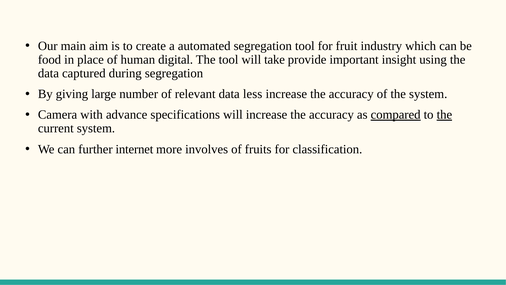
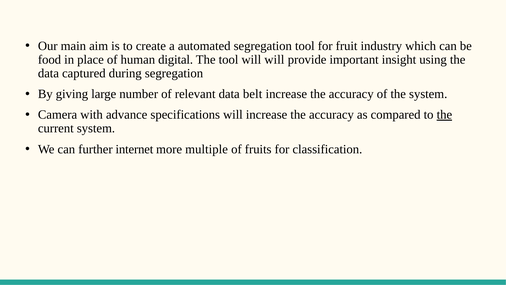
will take: take -> will (274, 60)
less: less -> belt (253, 94)
compared underline: present -> none (396, 115)
involves: involves -> multiple (207, 149)
